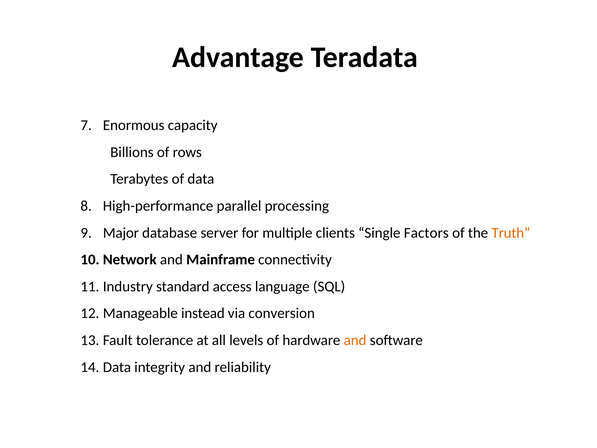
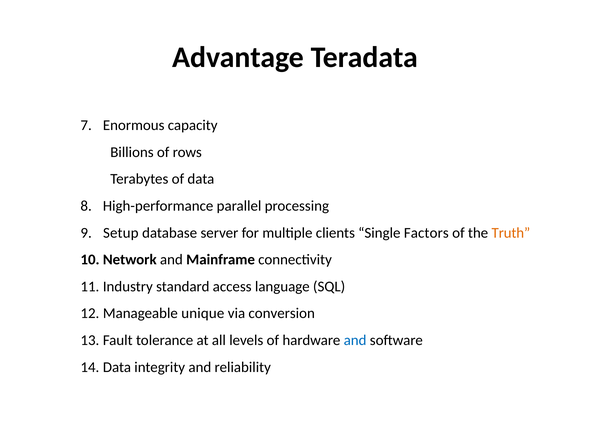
Major: Major -> Setup (121, 233)
instead: instead -> unique (203, 313)
and colour: orange -> blue (355, 340)
